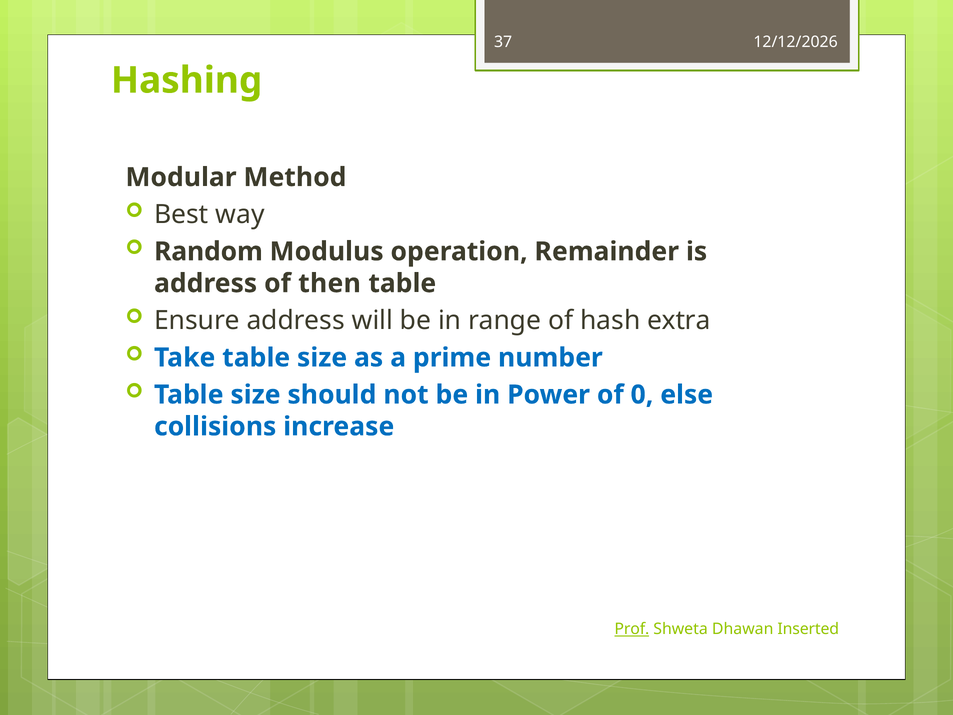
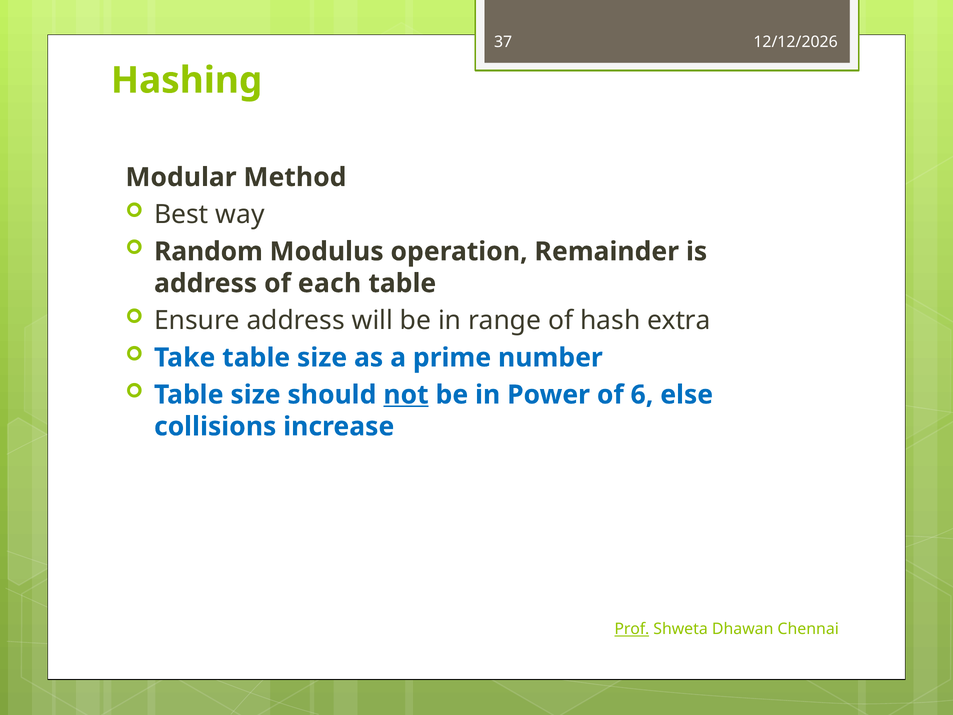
then: then -> each (330, 283)
not underline: none -> present (406, 395)
0: 0 -> 6 (642, 395)
Inserted: Inserted -> Chennai (808, 629)
